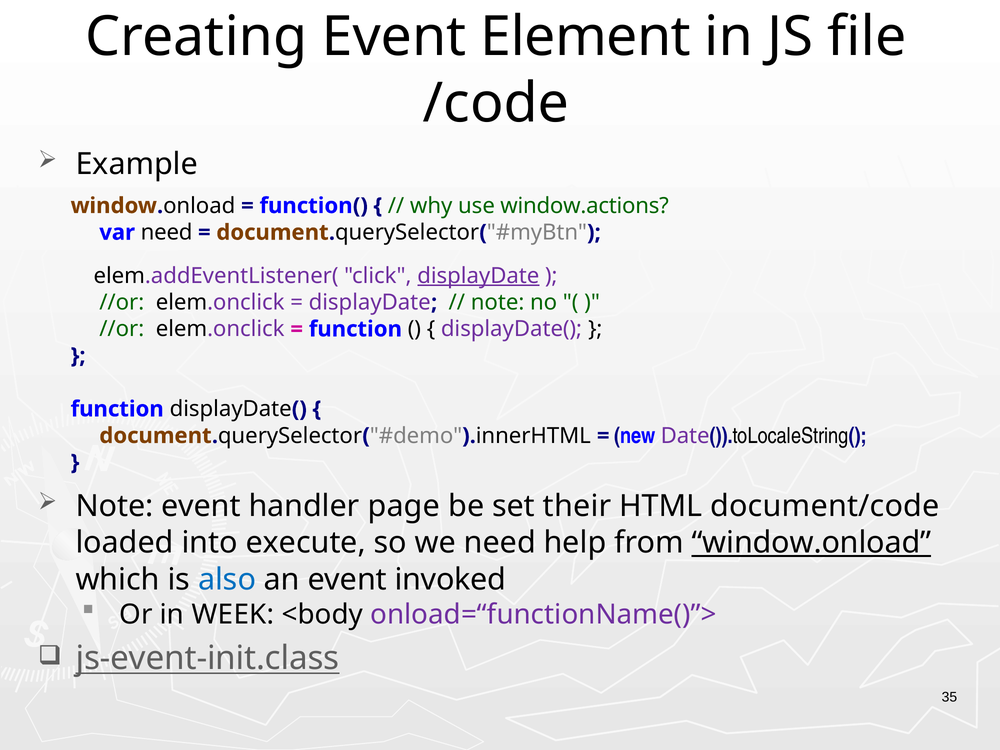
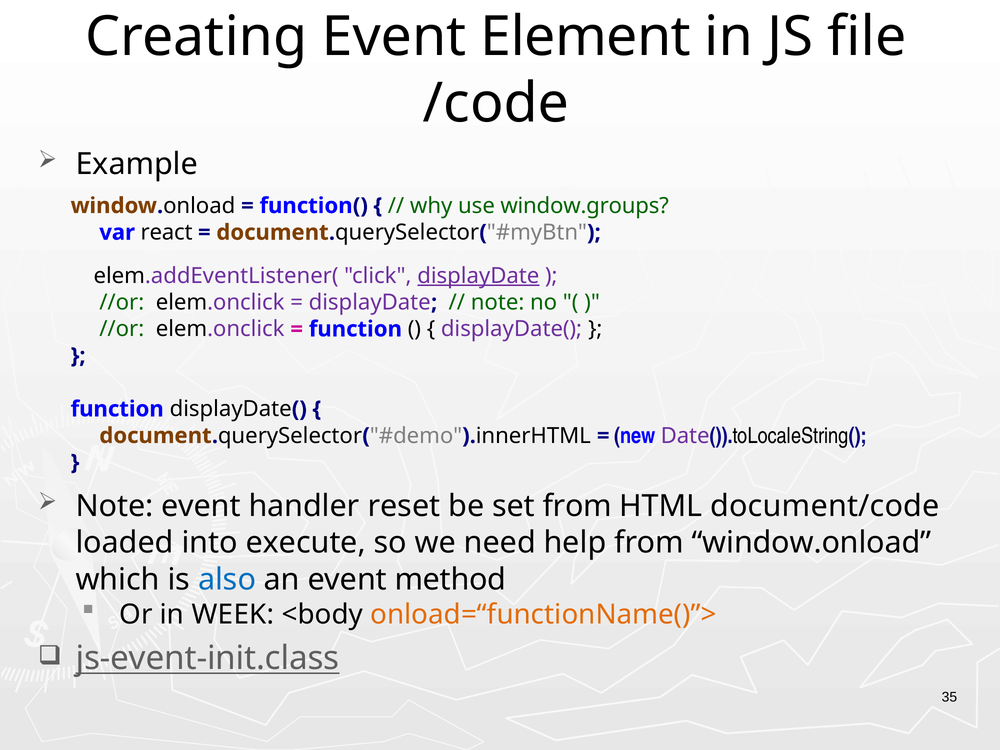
window.actions: window.actions -> window.groups (585, 206)
var need: need -> react (167, 232)
page: page -> reset (404, 506)
set their: their -> from (577, 506)
window.onload underline: present -> none (811, 543)
invoked: invoked -> method (450, 580)
onload=“functionName()”> colour: purple -> orange (543, 614)
